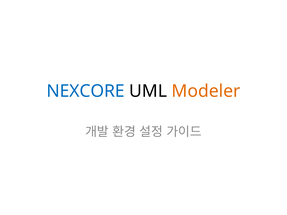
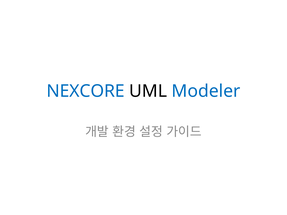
Modeler colour: orange -> blue (206, 91)
